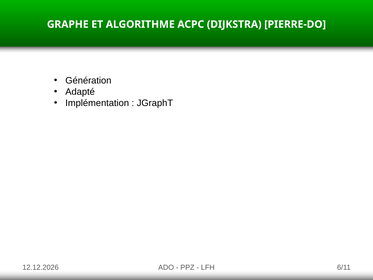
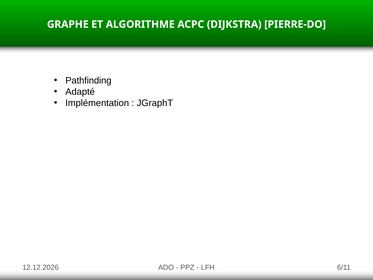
Génération: Génération -> Pathfinding (88, 80)
